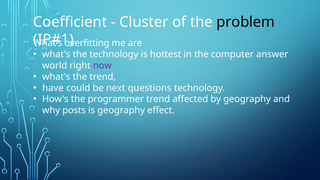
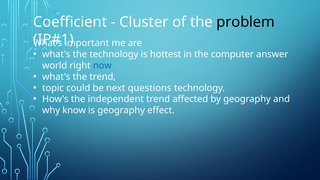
overfitting: overfitting -> important (87, 43)
now colour: purple -> blue (102, 66)
have: have -> topic (53, 88)
programmer: programmer -> independent (116, 99)
posts: posts -> know (74, 110)
